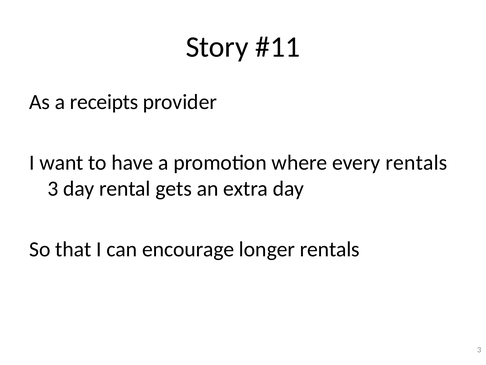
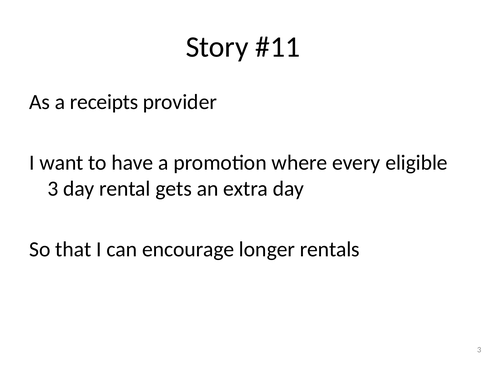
every rentals: rentals -> eligible (417, 162)
